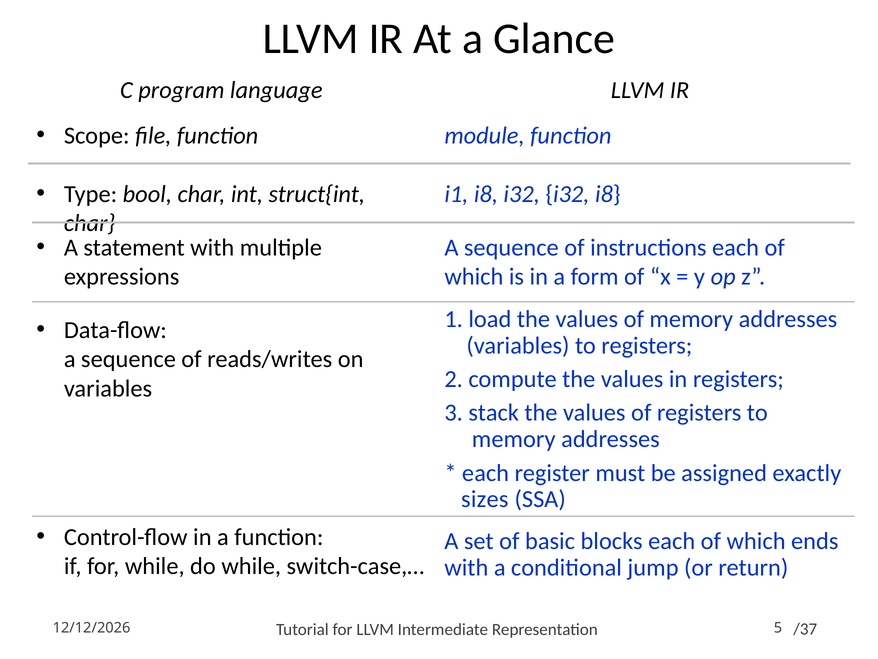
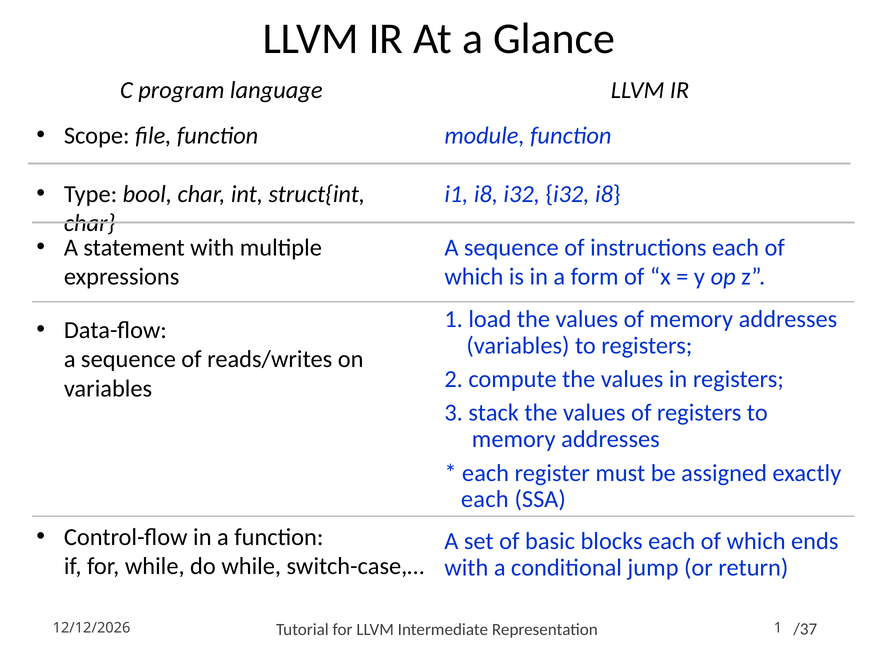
sizes: sizes -> each (485, 499)
Representation 5: 5 -> 1 (778, 628)
